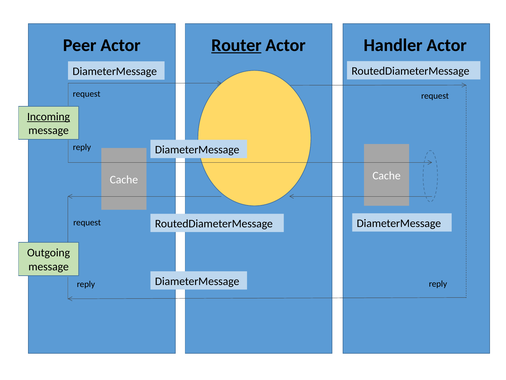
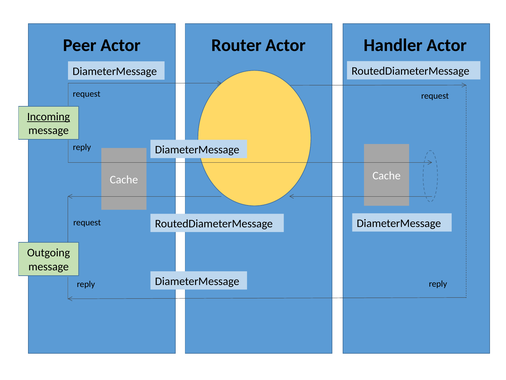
Router underline: present -> none (236, 45)
